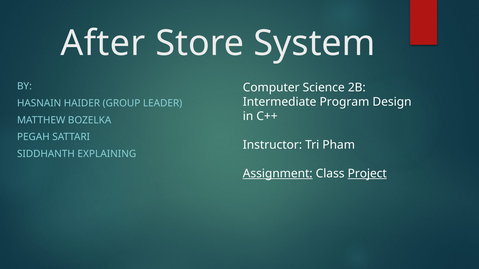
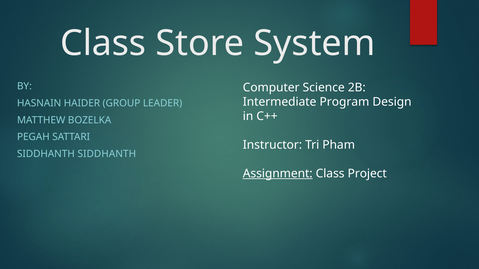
After: After -> Class (103, 44)
SIDDHANTH EXPLAINING: EXPLAINING -> SIDDHANTH (107, 154)
Project underline: present -> none (367, 174)
